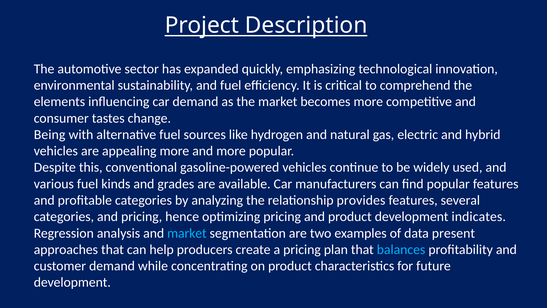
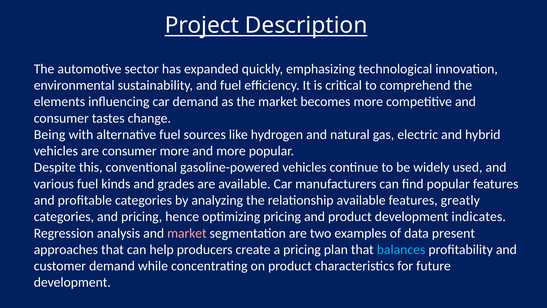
are appealing: appealing -> consumer (129, 151)
relationship provides: provides -> available (361, 200)
several: several -> greatly (460, 200)
market colour: light blue -> pink (187, 233)
